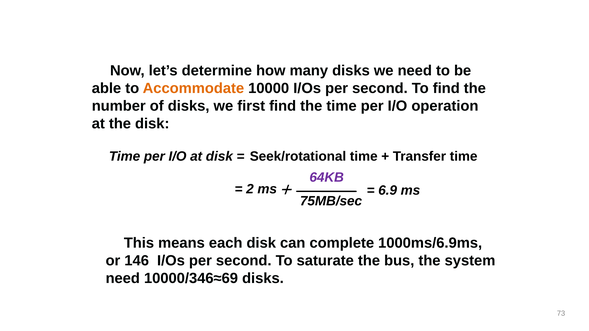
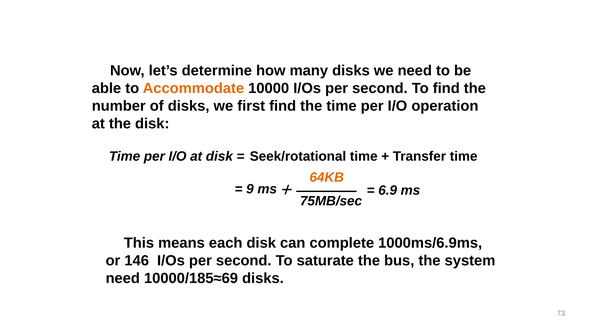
64KB colour: purple -> orange (327, 178)
2: 2 -> 9 (250, 189)
10000/346≈69: 10000/346≈69 -> 10000/185≈69 (191, 279)
